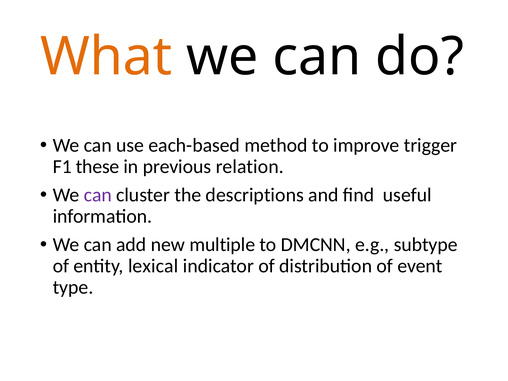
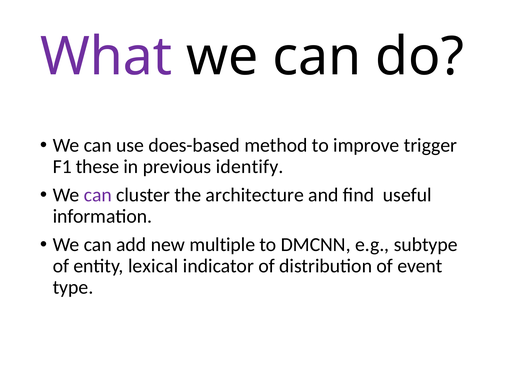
What colour: orange -> purple (106, 57)
each-based: each-based -> does-based (194, 145)
relation: relation -> identify (250, 167)
descriptions: descriptions -> architecture (255, 195)
